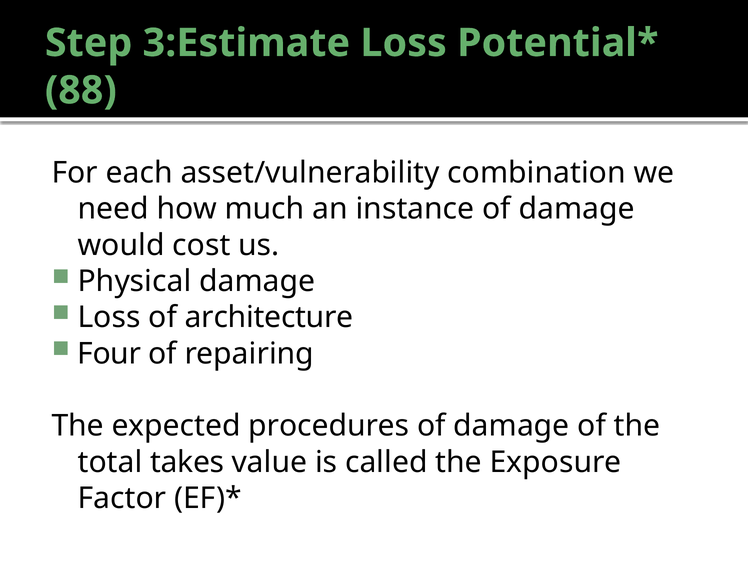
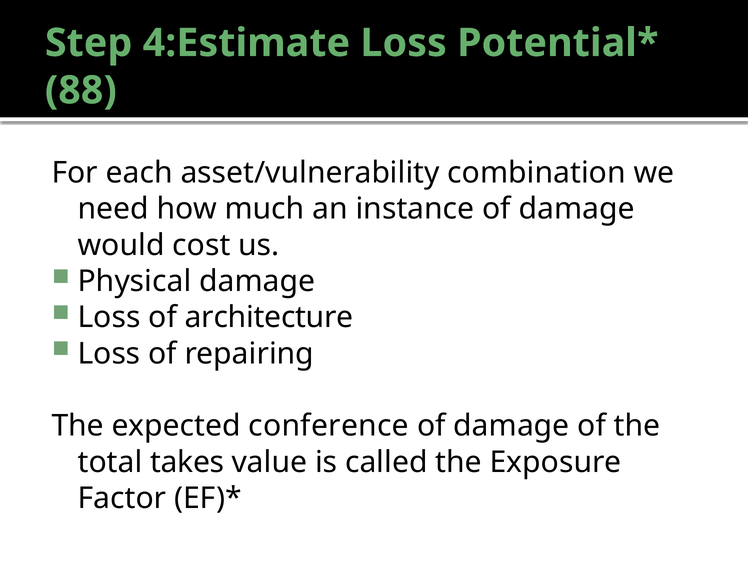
3:Estimate: 3:Estimate -> 4:Estimate (246, 43)
Four: Four -> Loss (109, 354)
procedures: procedures -> conference (329, 426)
